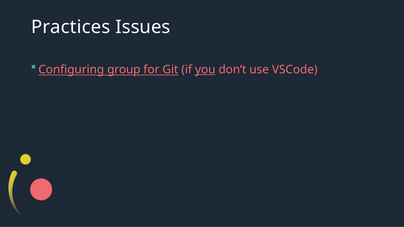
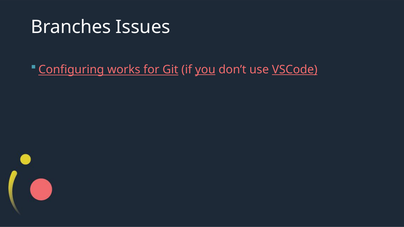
Practices: Practices -> Branches (71, 27)
group: group -> works (124, 70)
VSCode underline: none -> present (295, 70)
